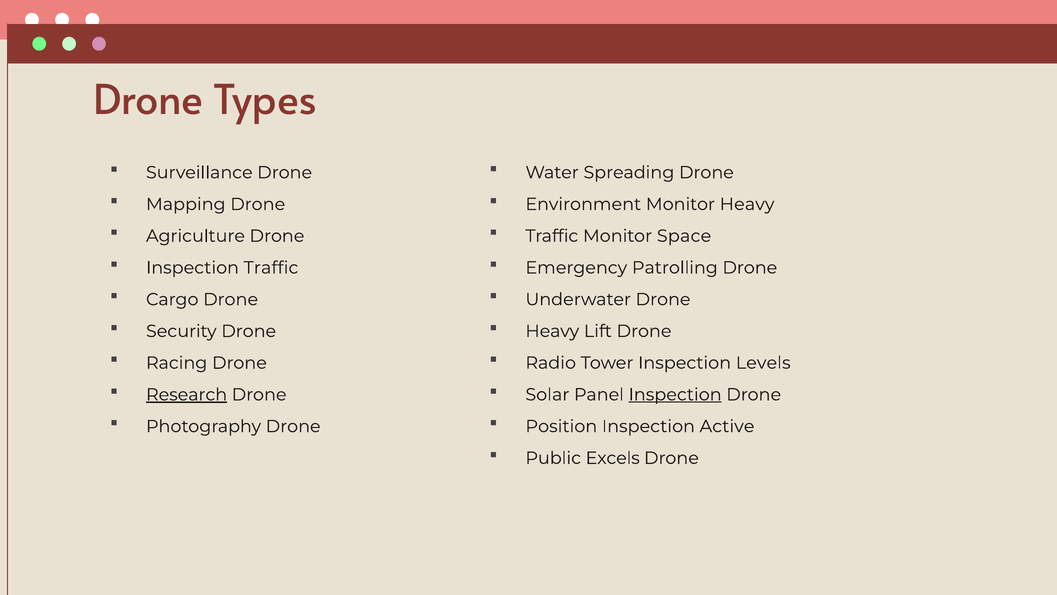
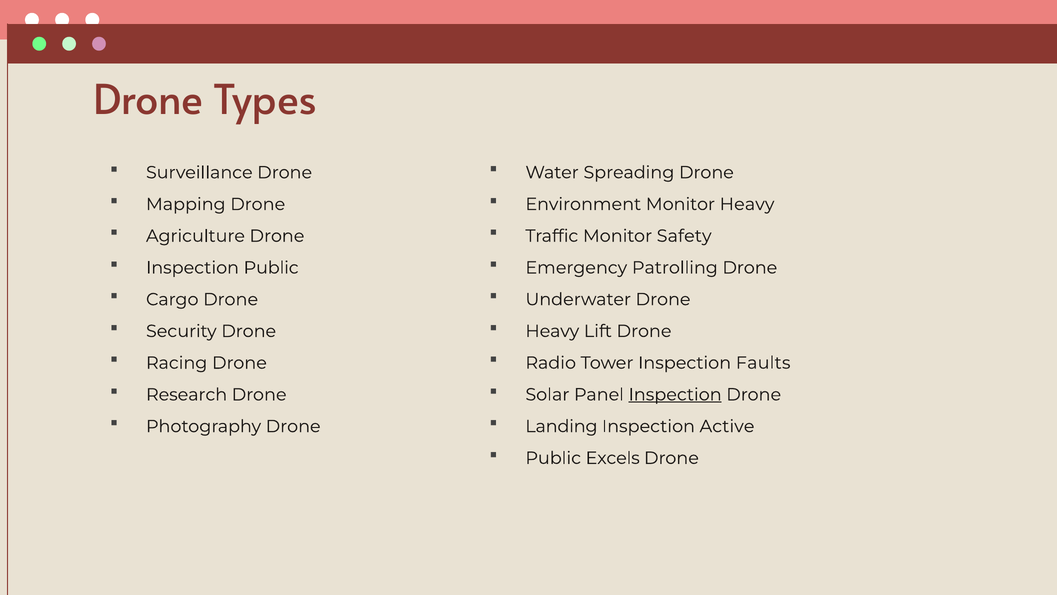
Space: Space -> Safety (684, 236)
Inspection Traffic: Traffic -> Public (271, 268)
Levels: Levels -> Faults (763, 363)
Research underline: present -> none (187, 394)
Position: Position -> Landing (561, 426)
